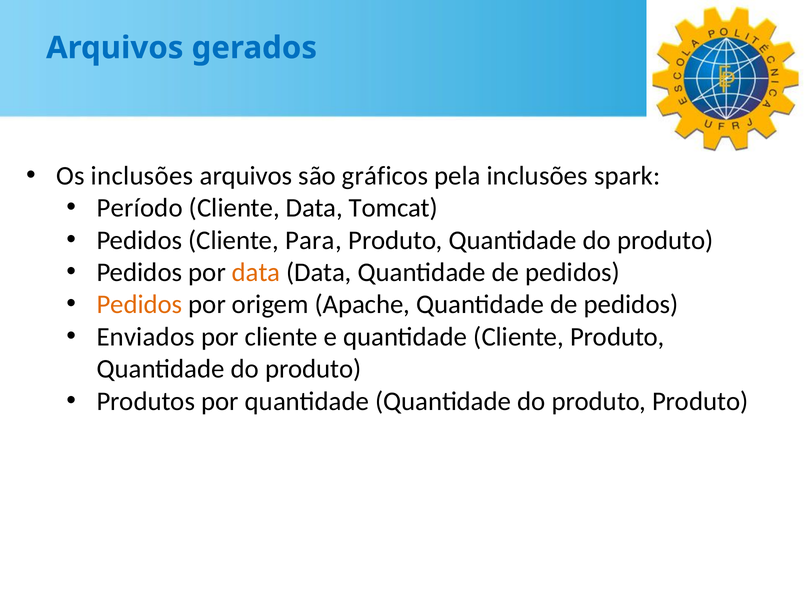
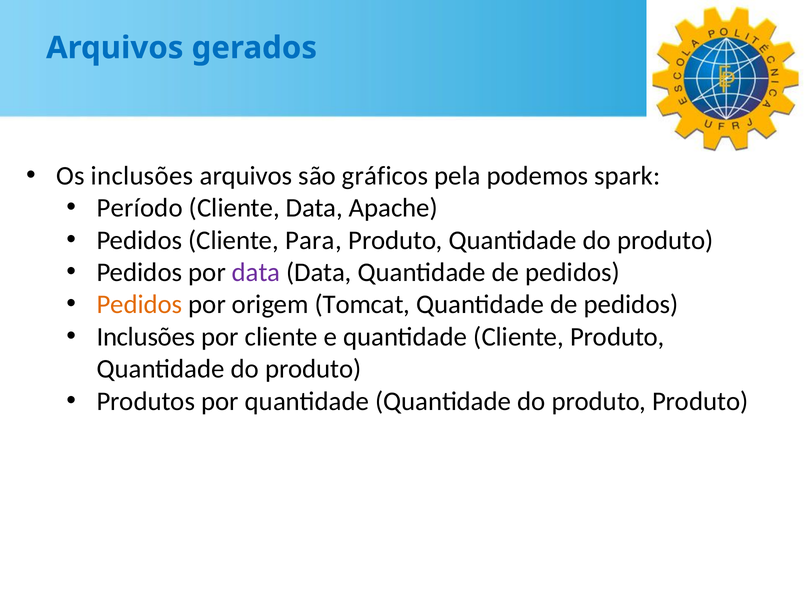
pela inclusões: inclusões -> podemos (537, 176)
Tomcat: Tomcat -> Apache (393, 208)
data colour: orange -> purple (256, 272)
Apache: Apache -> Tomcat (362, 304)
Enviados: Enviados -> Inclusões (146, 337)
